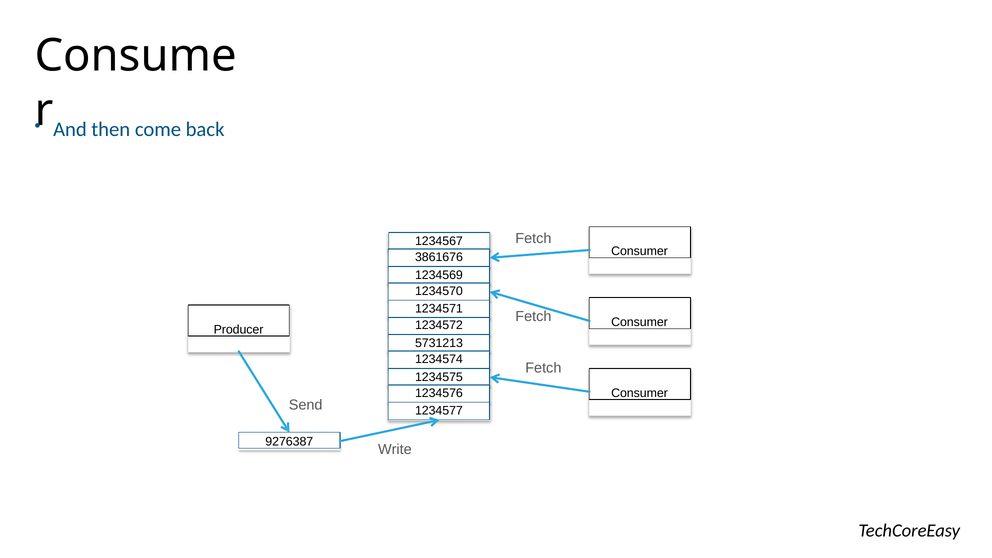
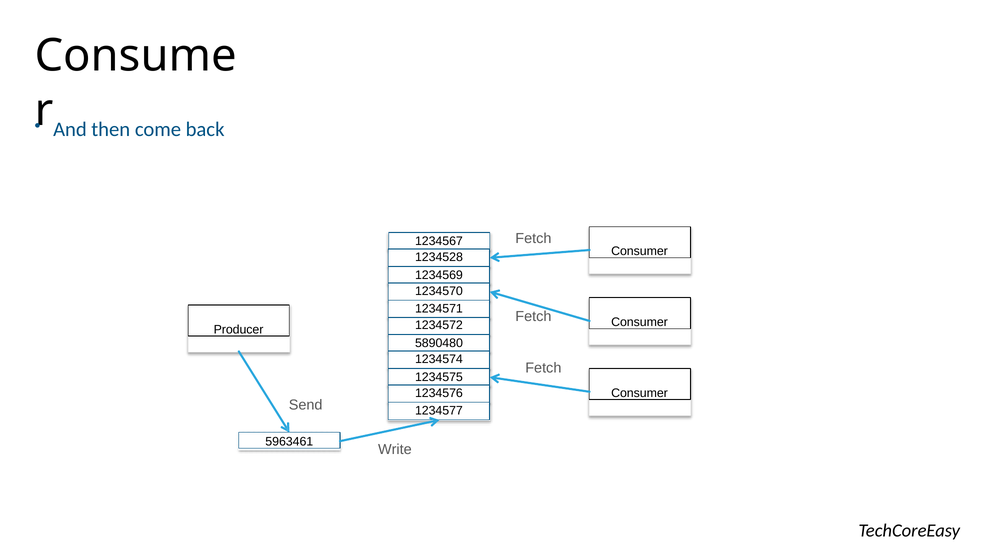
3861676: 3861676 -> 1234528 (439, 257)
5731213: 5731213 -> 5890480 (439, 343)
9276387: 9276387 -> 5963461 (289, 442)
